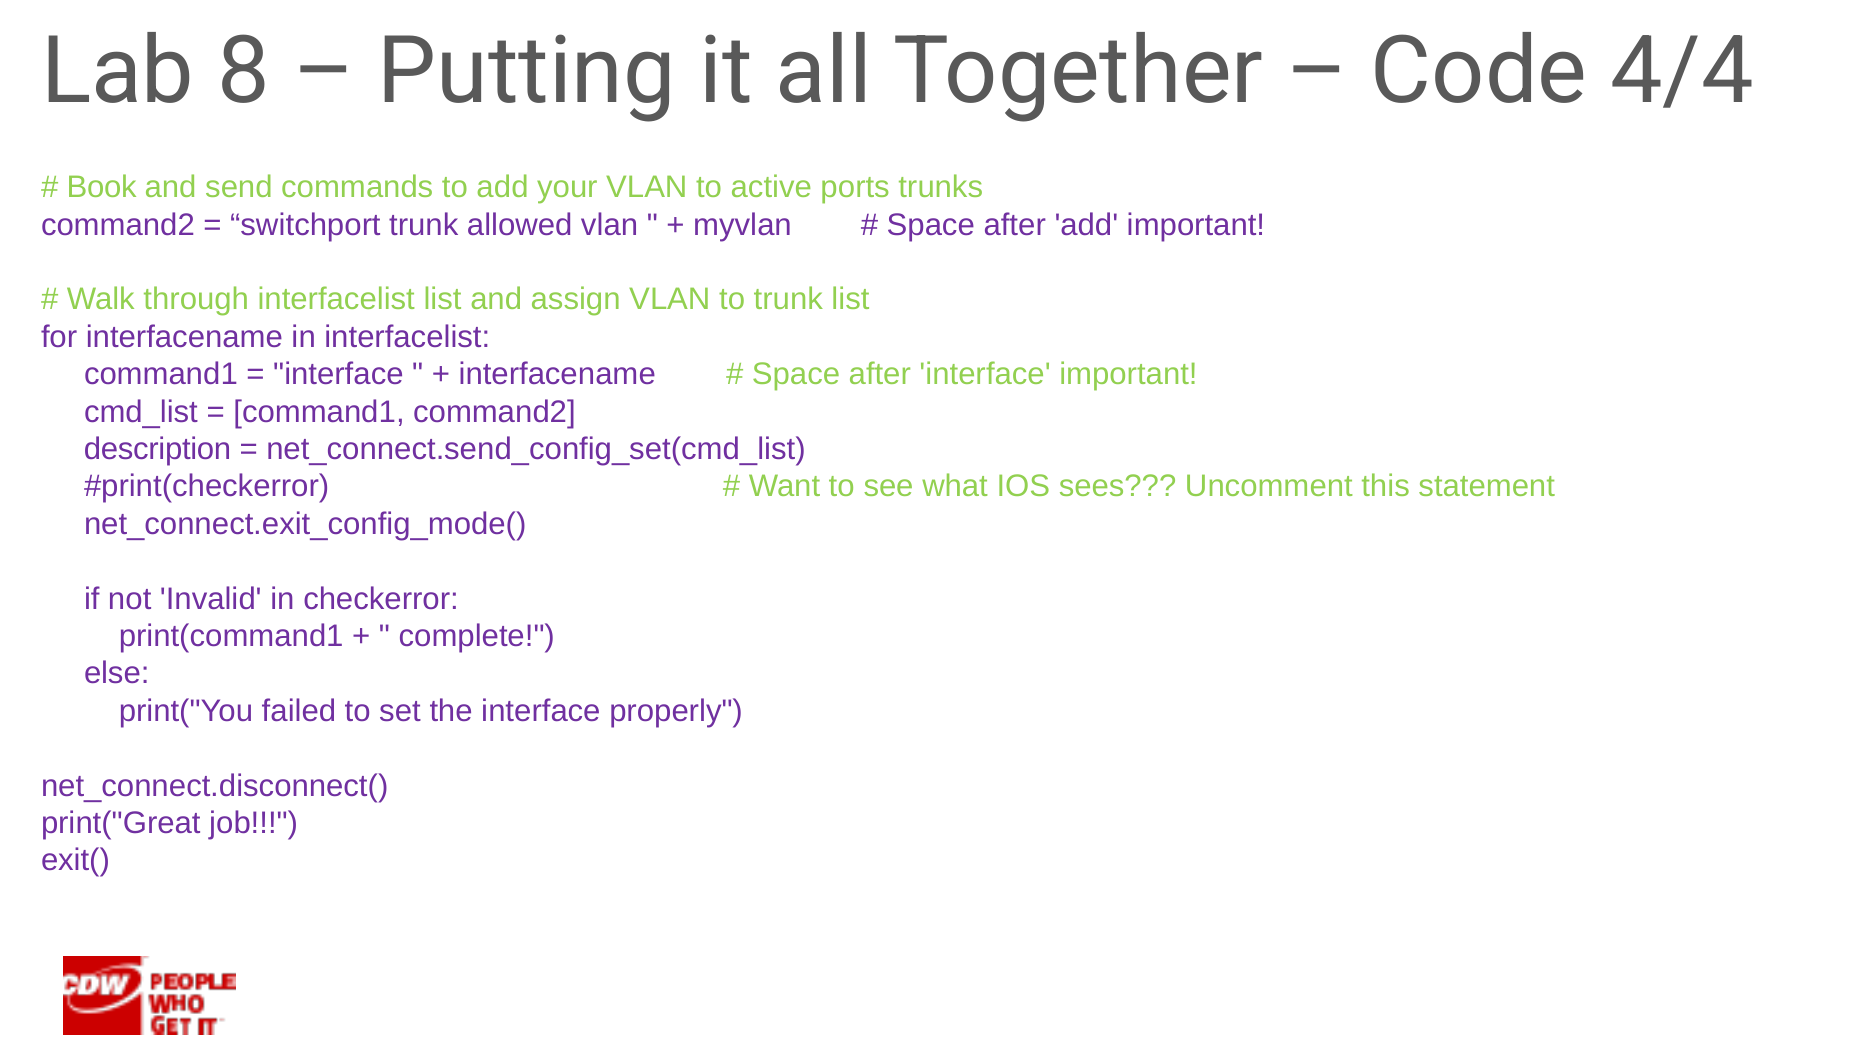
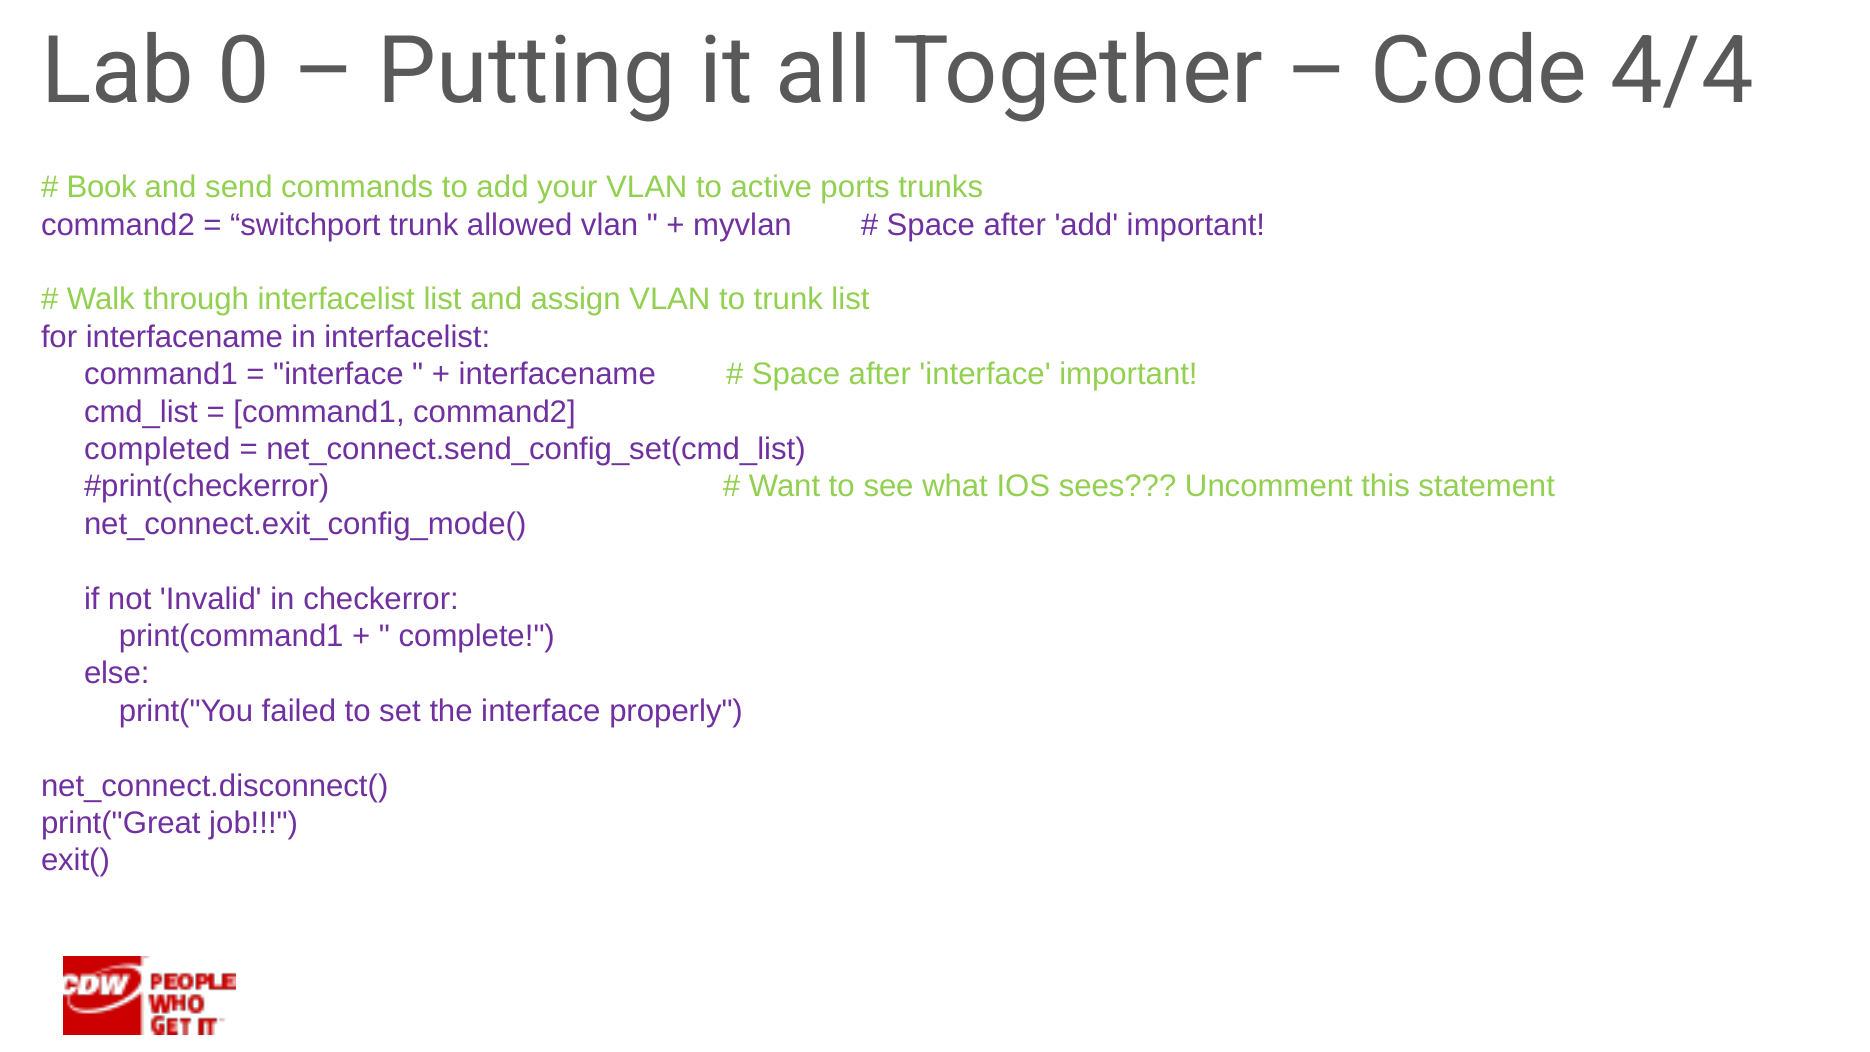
8: 8 -> 0 (244, 72)
description: description -> completed (157, 449)
